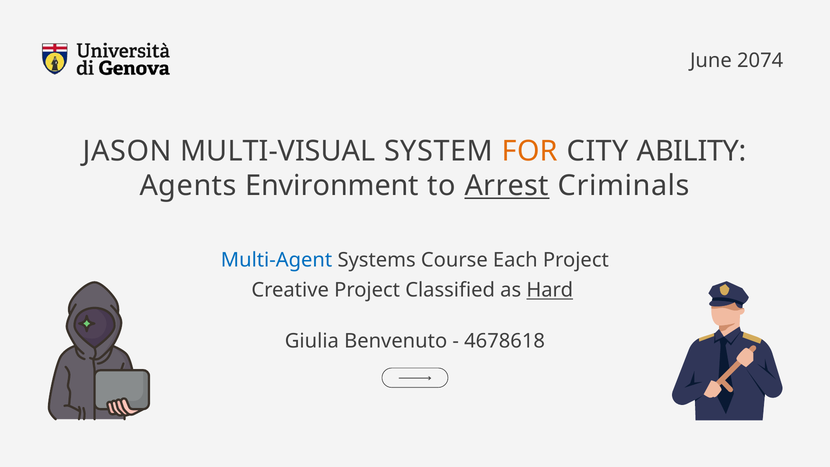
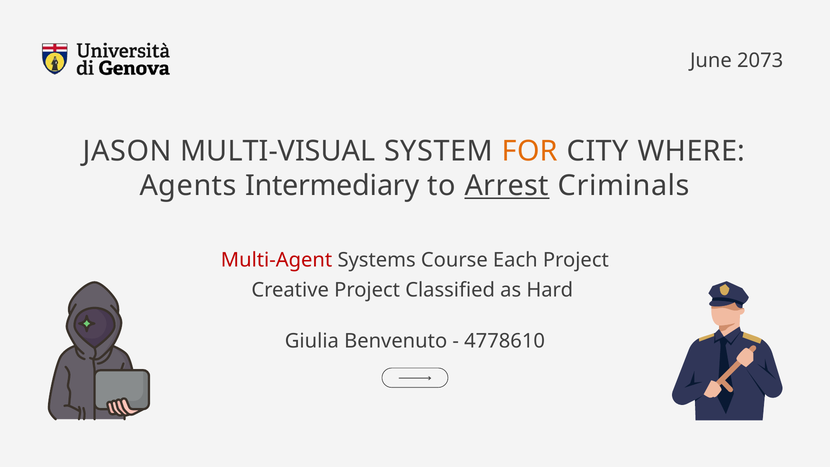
2074: 2074 -> 2073 (760, 61)
ABILITY: ABILITY -> WHERE (692, 151)
Environment: Environment -> Intermediary (332, 186)
Multi-Agent colour: blue -> red (277, 260)
Hard underline: present -> none (550, 290)
4678618: 4678618 -> 4778610 (505, 341)
